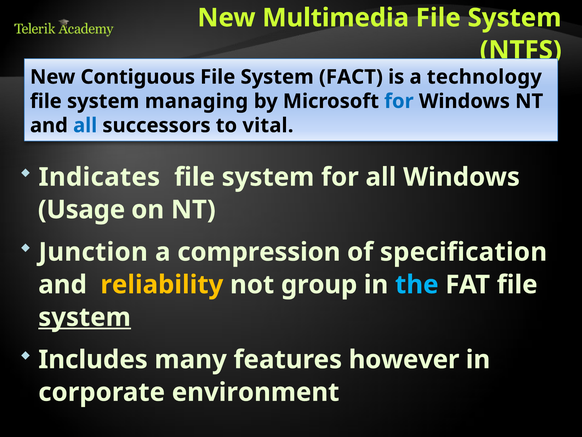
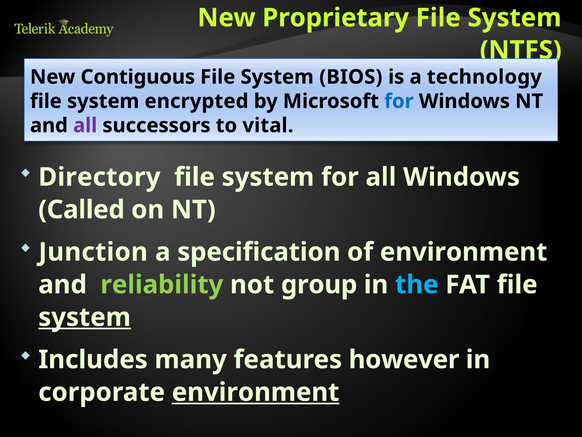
Multimedia: Multimedia -> Proprietary (336, 18)
FACT: FACT -> BIOS (351, 77)
managing: managing -> encrypted (196, 101)
all colour: blue -> purple (85, 125)
Indicates: Indicates -> Directory (99, 177)
Usage: Usage -> Called (82, 210)
compression: compression -> specification (259, 252)
of specification: specification -> environment (464, 252)
reliability colour: yellow -> light green (162, 284)
environment underline: none -> present (256, 392)
